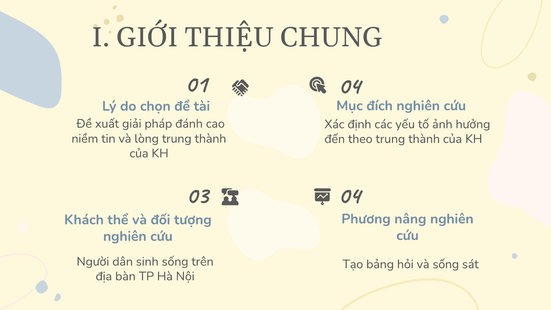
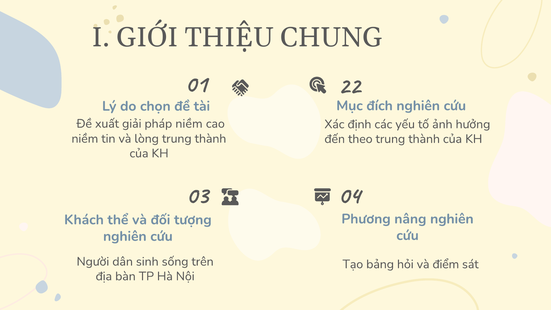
01 04: 04 -> 22 (349, 86)
pháp đánh: đánh -> niềm (189, 124)
và sống: sống -> điểm (446, 264)
